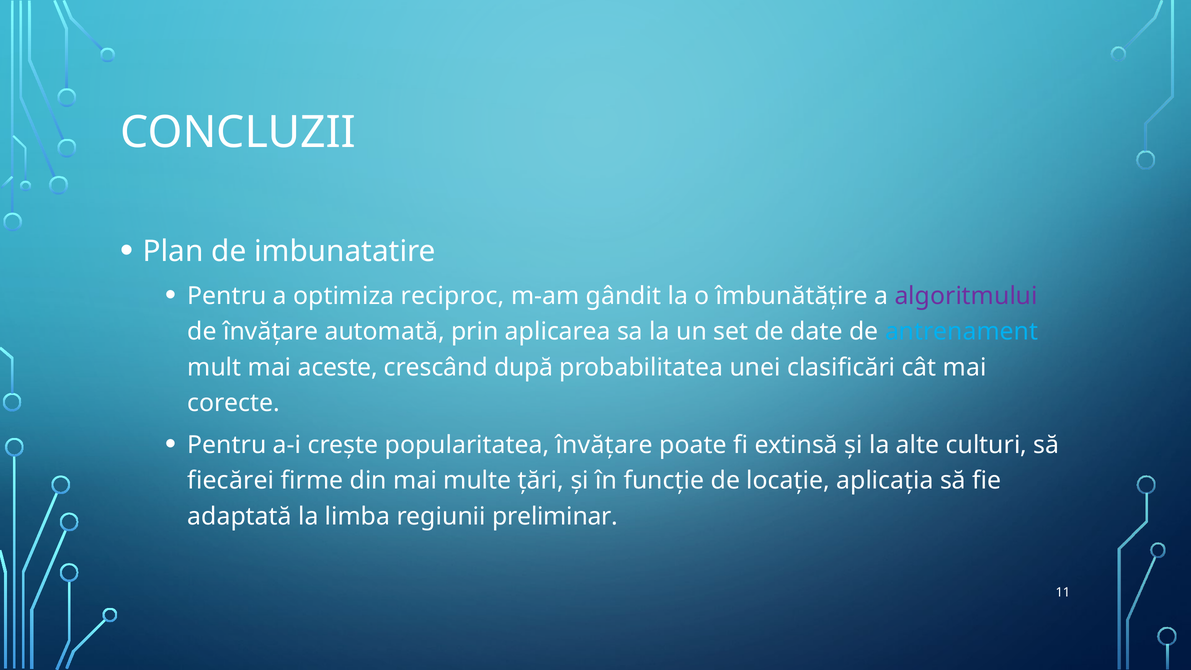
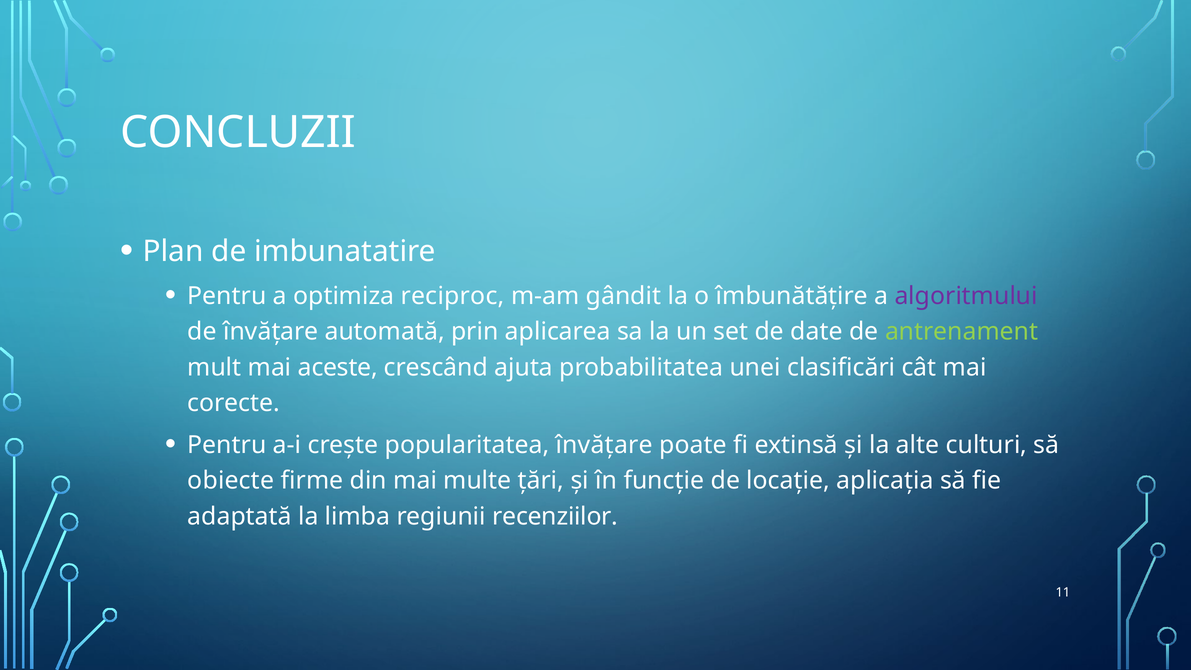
antrenament colour: light blue -> light green (961, 332)
după: după -> ajuta (524, 367)
fiecărei: fiecărei -> obiecte (231, 481)
preliminar: preliminar -> recenziilor (555, 516)
